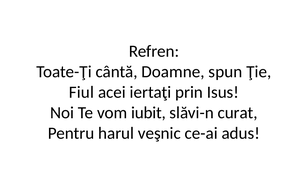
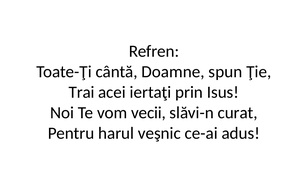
Fiul: Fiul -> Trai (82, 92)
iubit: iubit -> vecii (148, 113)
